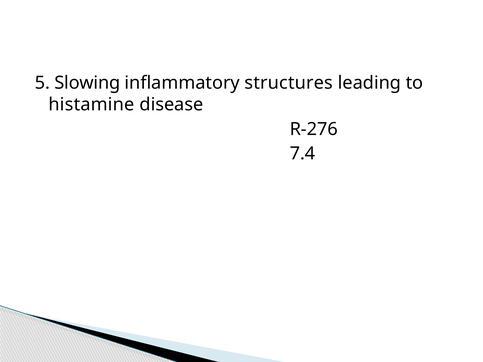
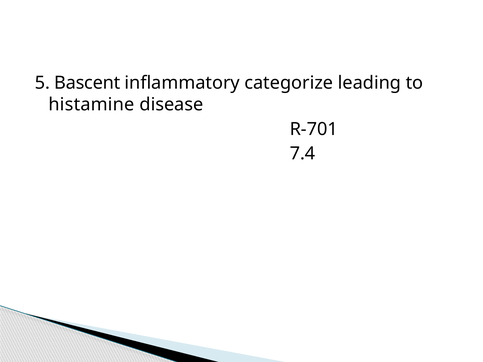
Slowing: Slowing -> Bascent (87, 83)
structures: structures -> categorize (289, 83)
R-276: R-276 -> R-701 (314, 129)
